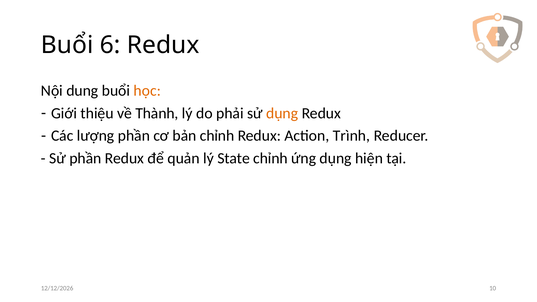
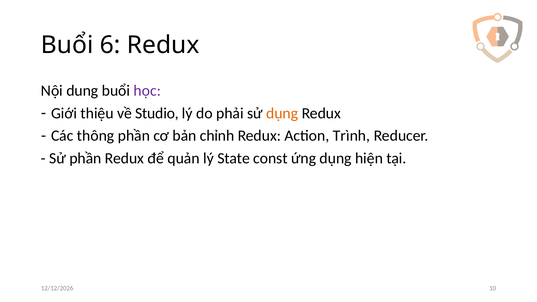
học colour: orange -> purple (147, 91)
Thành: Thành -> Studio (157, 113)
lượng: lượng -> thông (96, 136)
State chỉnh: chỉnh -> const (270, 158)
